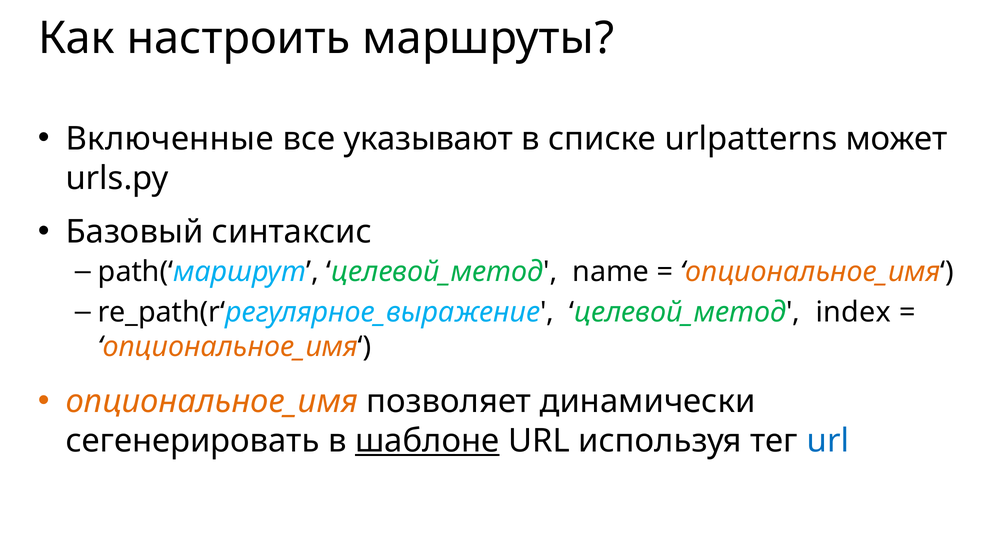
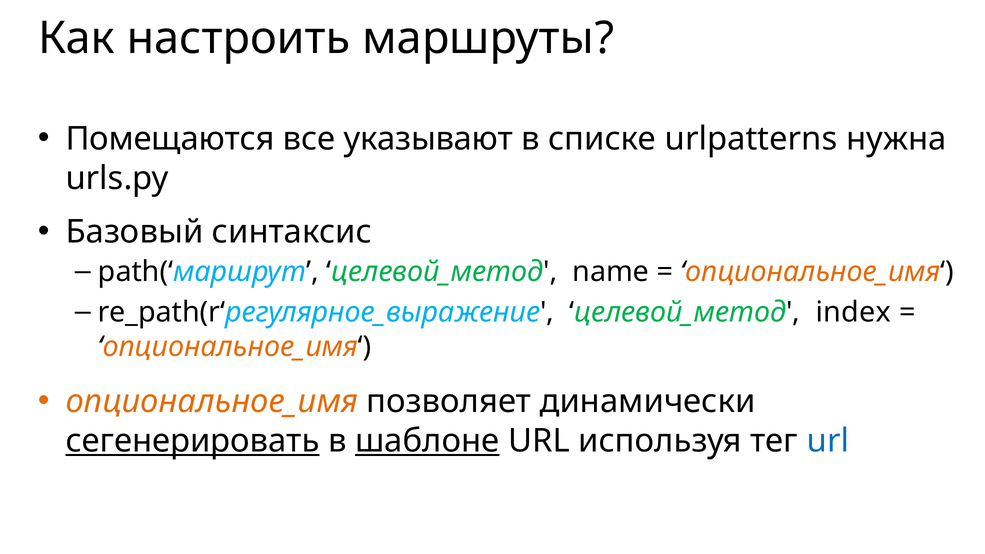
Включенные: Включенные -> Помещаются (170, 139)
может: может -> нужна (896, 139)
сегенерировать underline: none -> present (193, 441)
